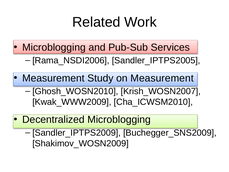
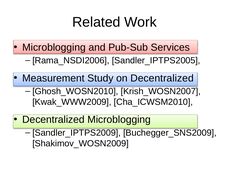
on Measurement: Measurement -> Decentralized (162, 78)
